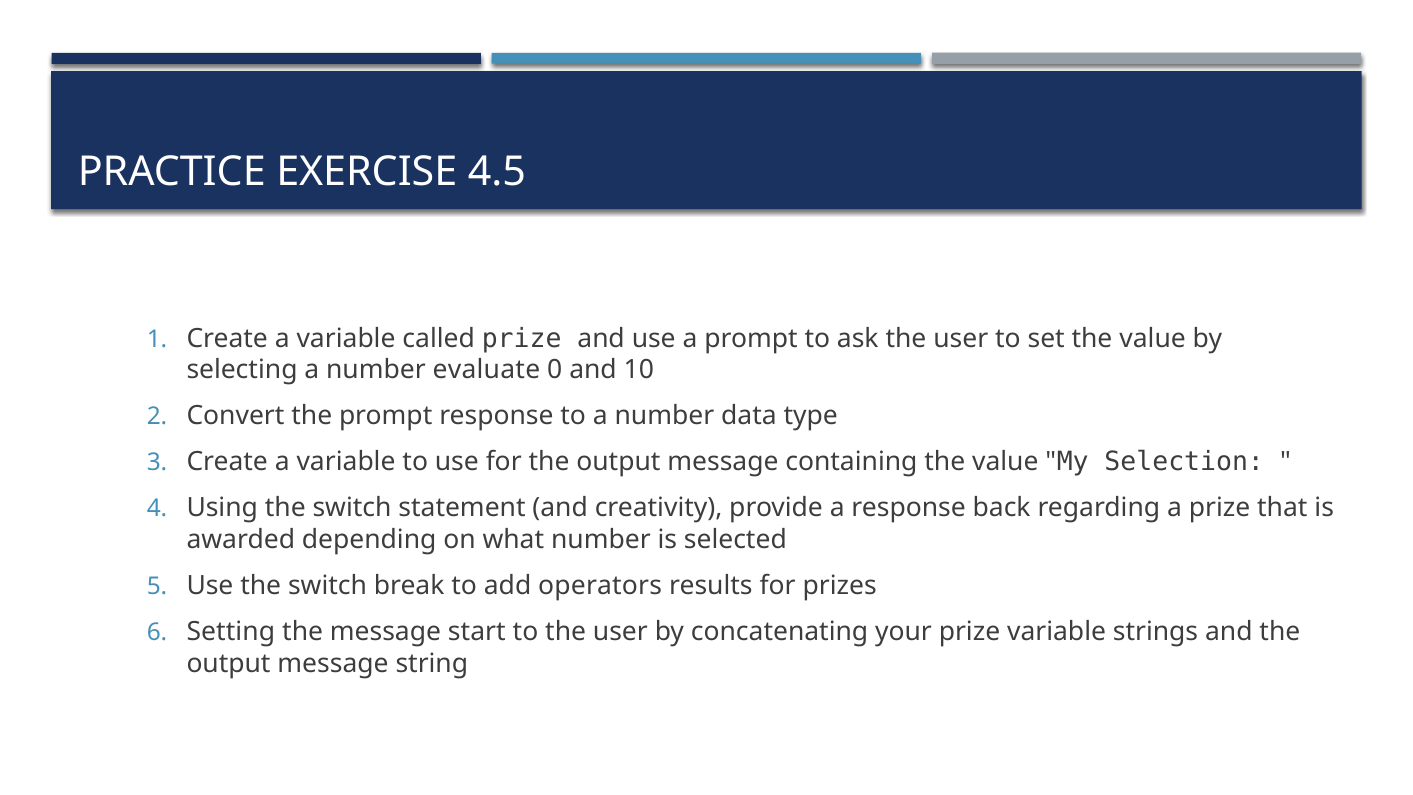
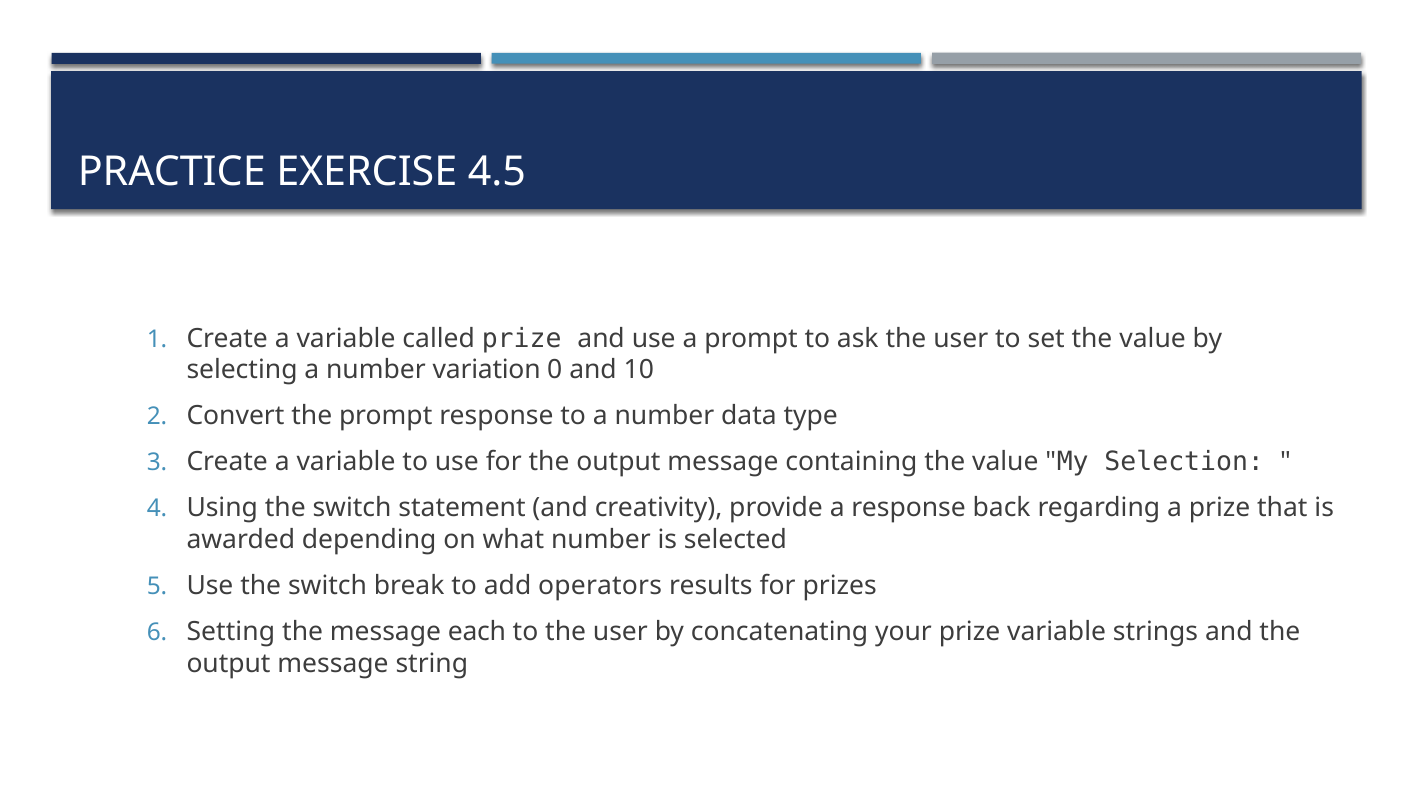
evaluate: evaluate -> variation (487, 370)
start: start -> each (477, 631)
